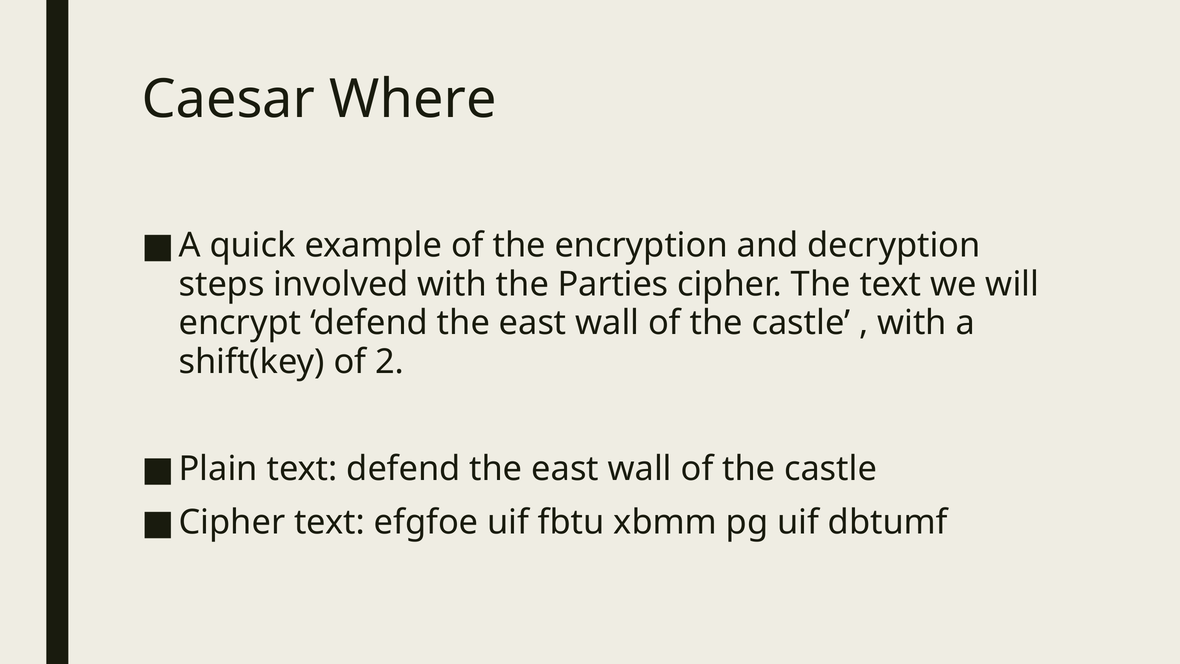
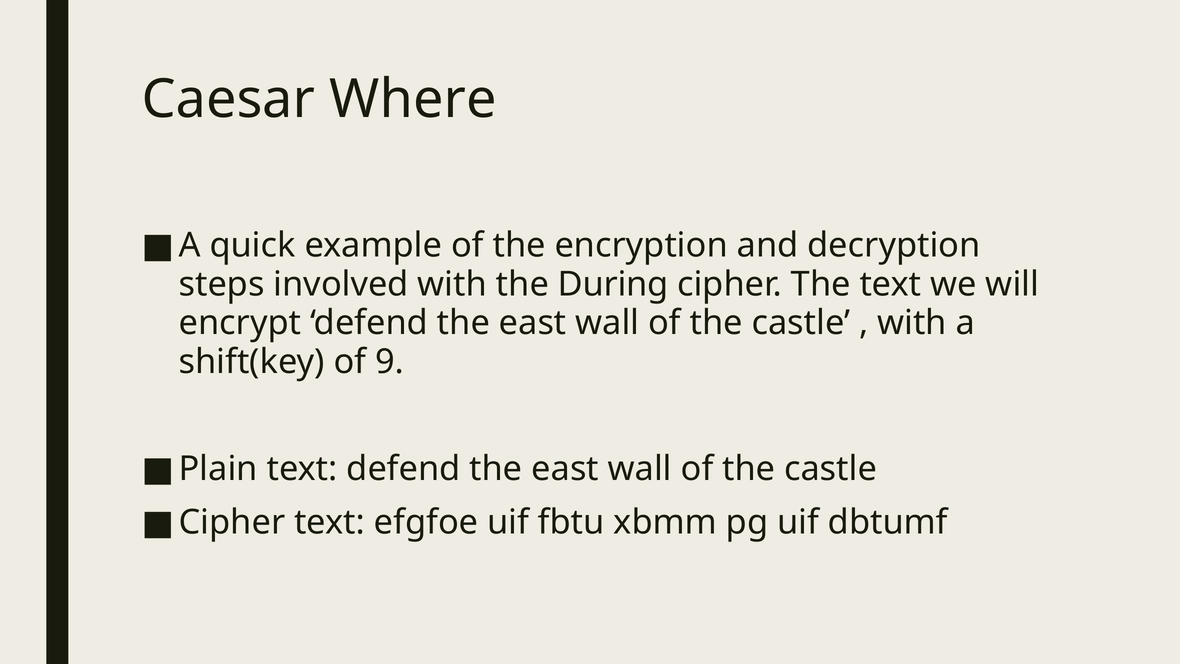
Parties: Parties -> During (613, 284)
2: 2 -> 9 (390, 362)
